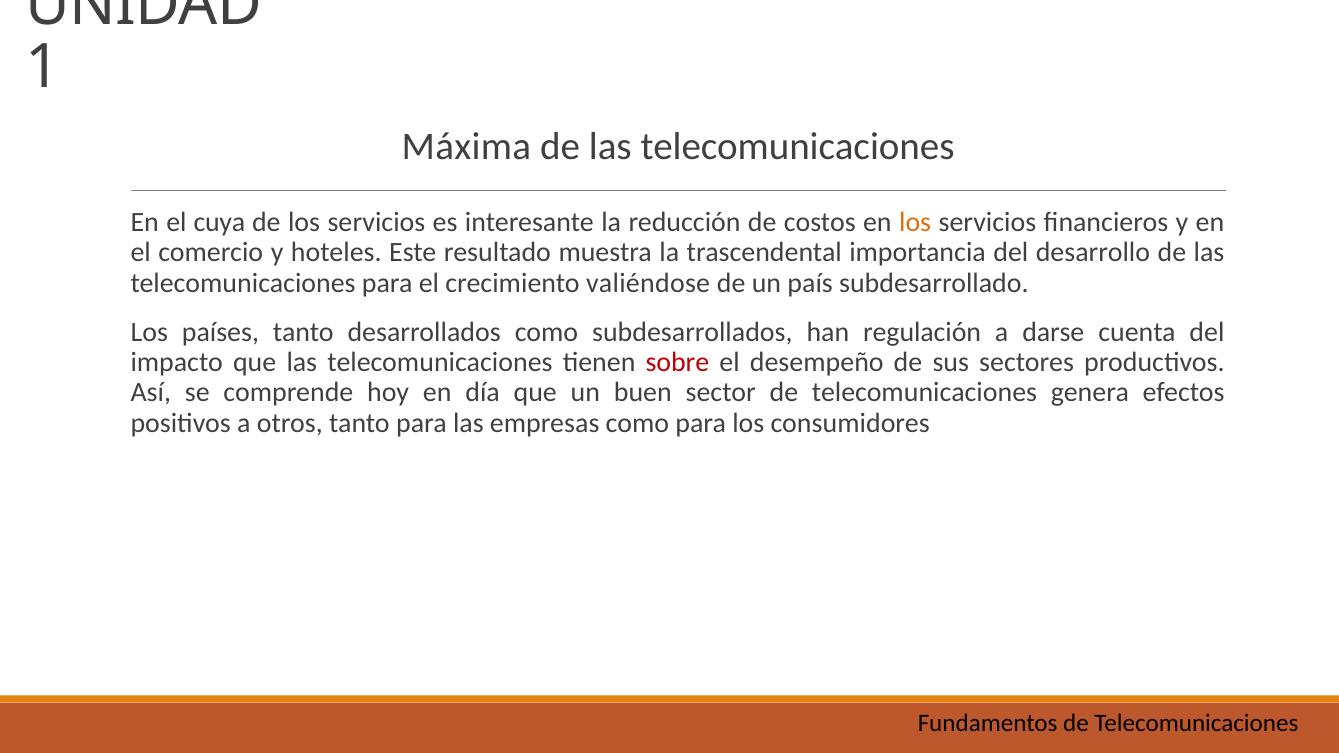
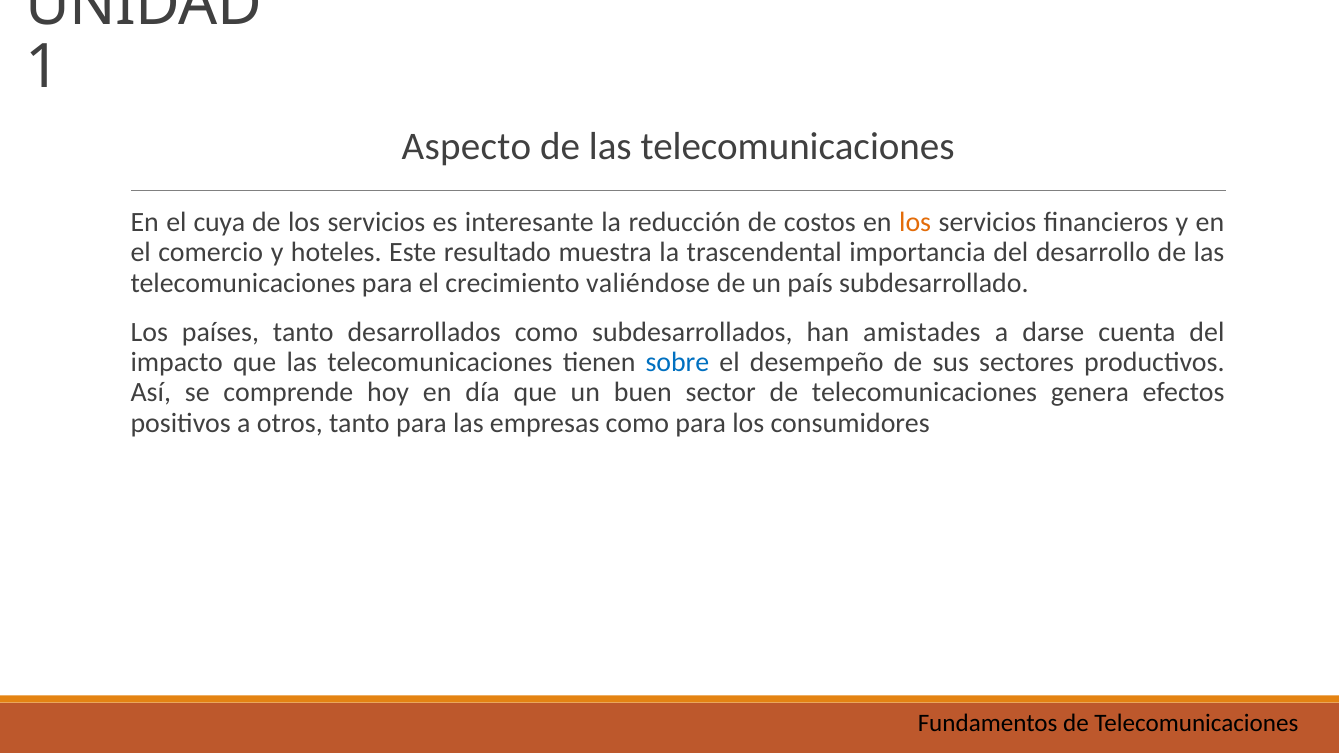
Máxima: Máxima -> Aspecto (466, 146)
regulación: regulación -> amistades (922, 333)
sobre colour: red -> blue (677, 363)
